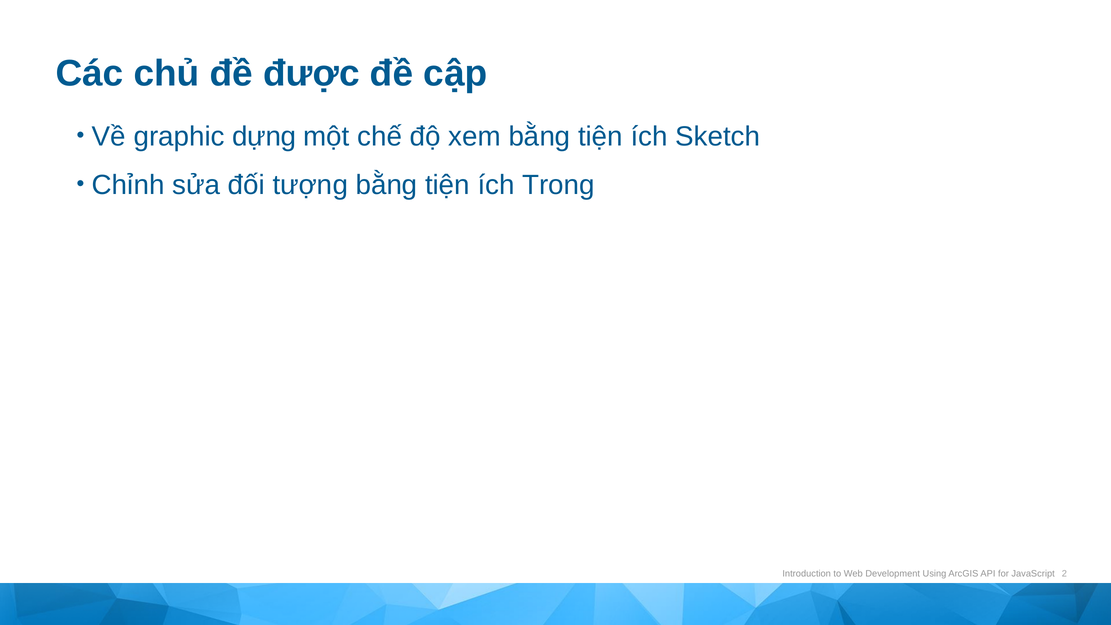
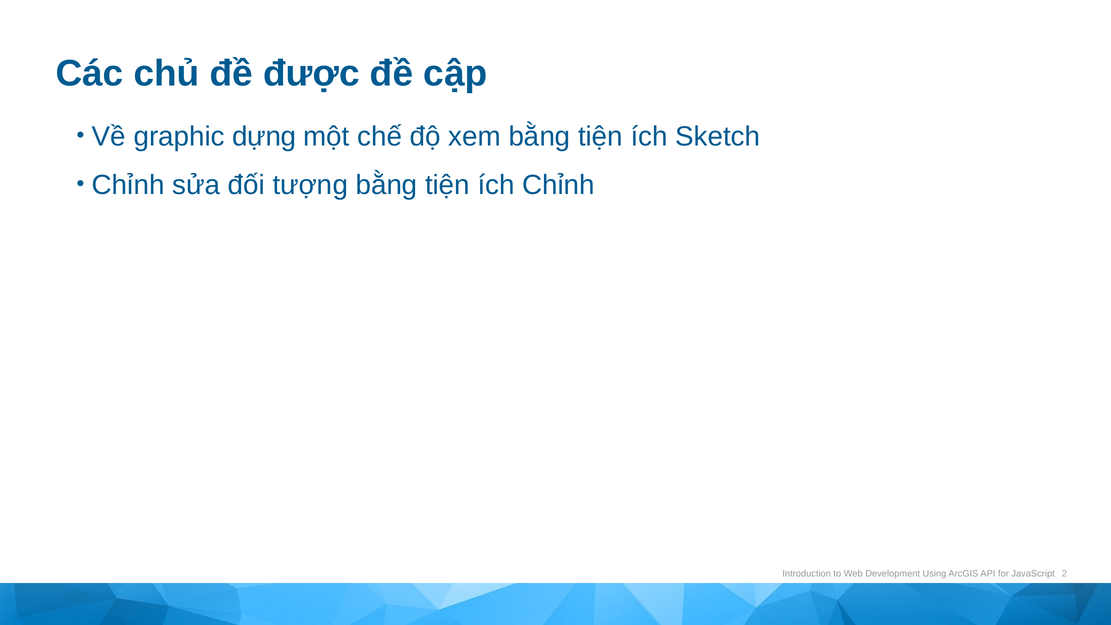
ích Trong: Trong -> Chỉnh (559, 185)
